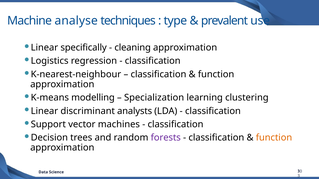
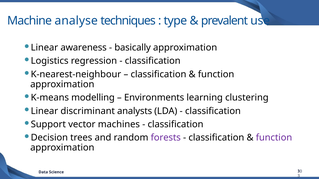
specifically: specifically -> awareness (84, 48)
cleaning: cleaning -> basically (133, 48)
Specialization: Specialization -> Environments (154, 98)
function colour: orange -> purple (274, 138)
